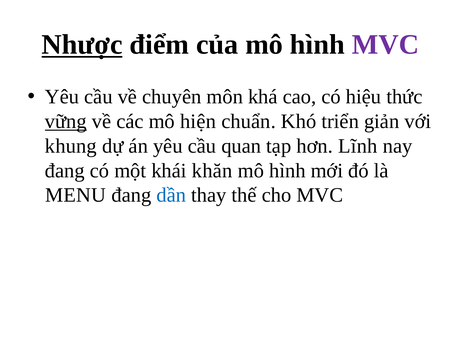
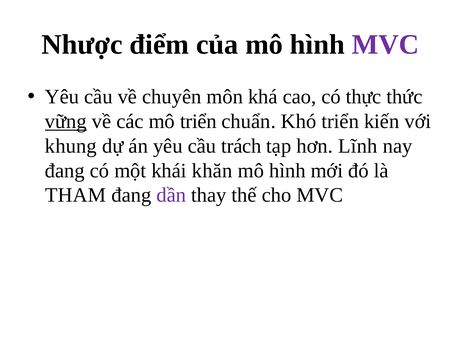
Nhược underline: present -> none (82, 45)
hiệu: hiệu -> thực (364, 97)
mô hiện: hiện -> triển (198, 121)
giản: giản -> kiến (382, 121)
quan: quan -> trách (241, 146)
MENU: MENU -> THAM (76, 195)
dần colour: blue -> purple (171, 195)
